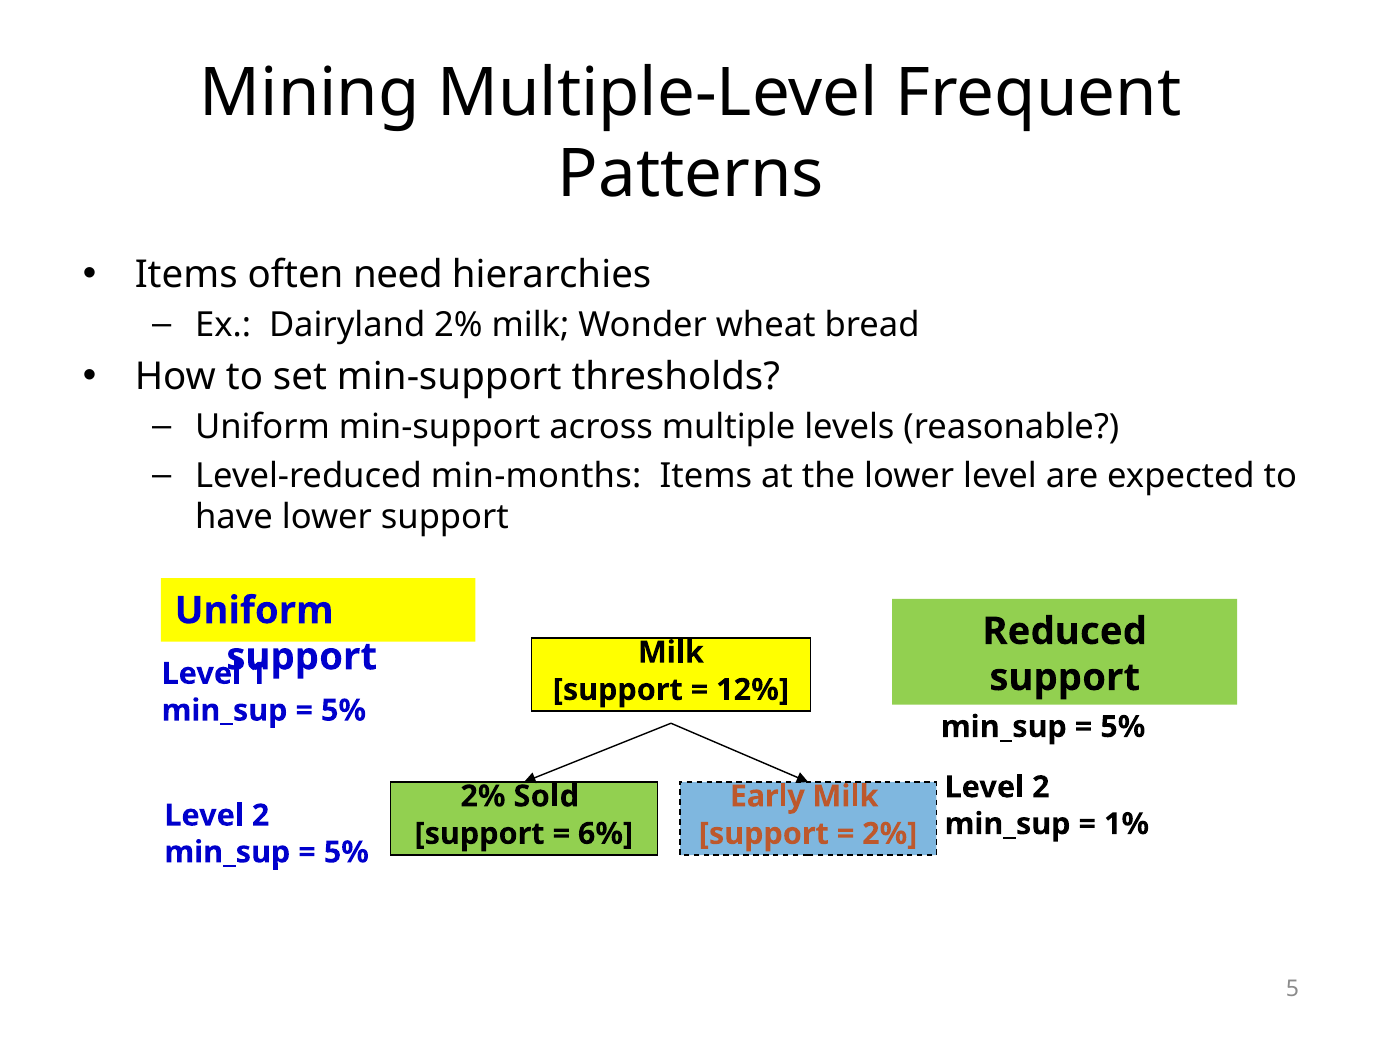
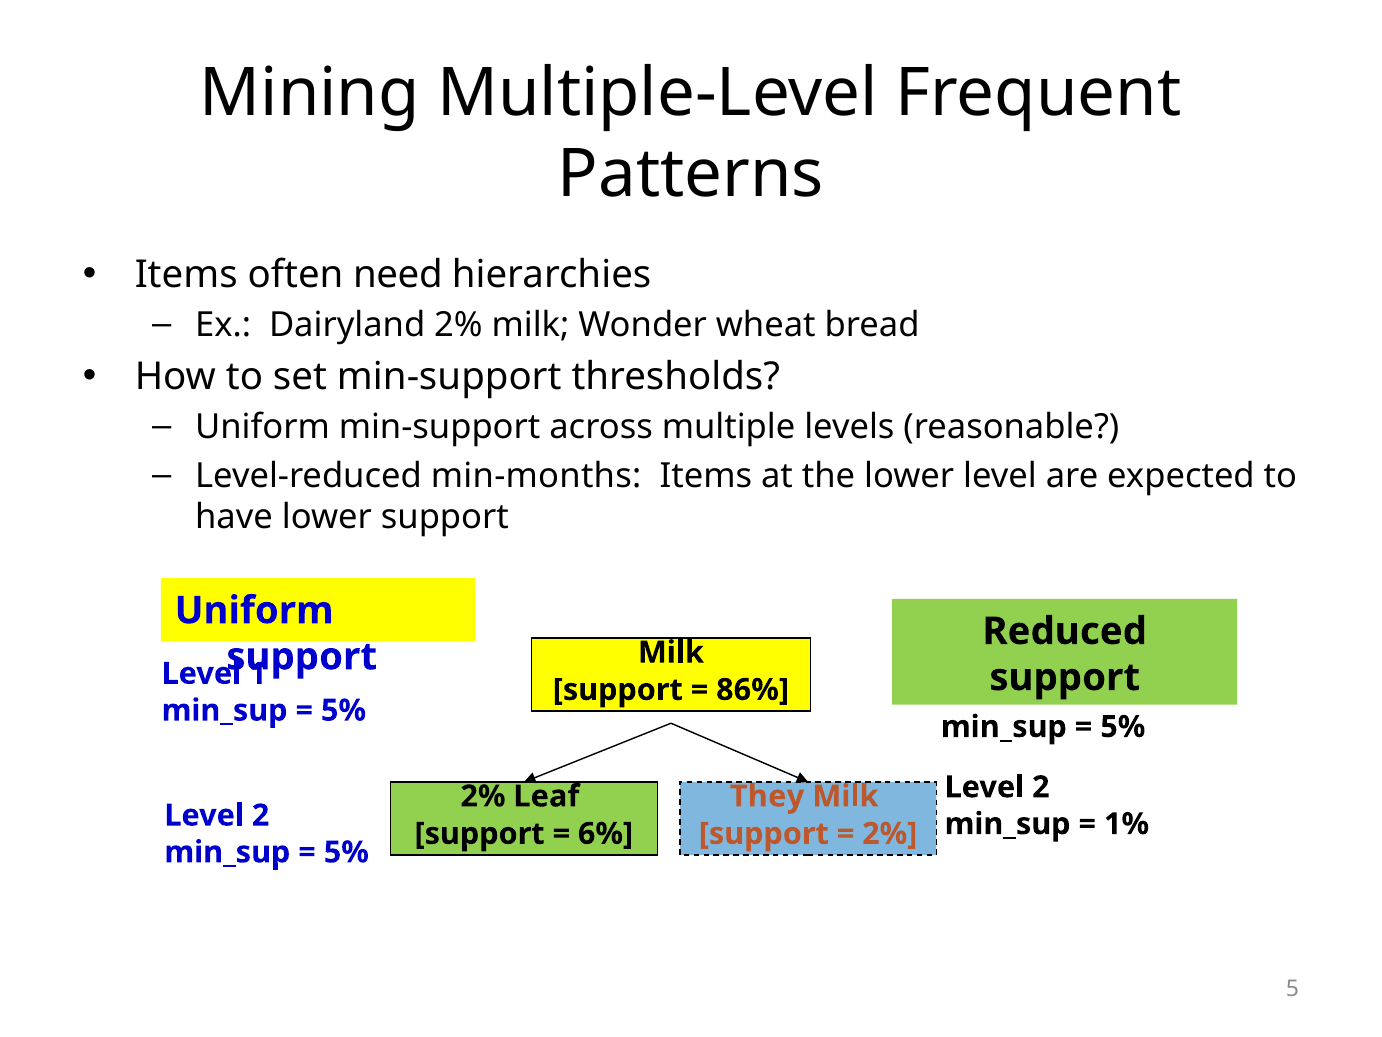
12%: 12% -> 86% (753, 690)
Sold: Sold -> Leaf (546, 796)
Early: Early -> They (767, 796)
